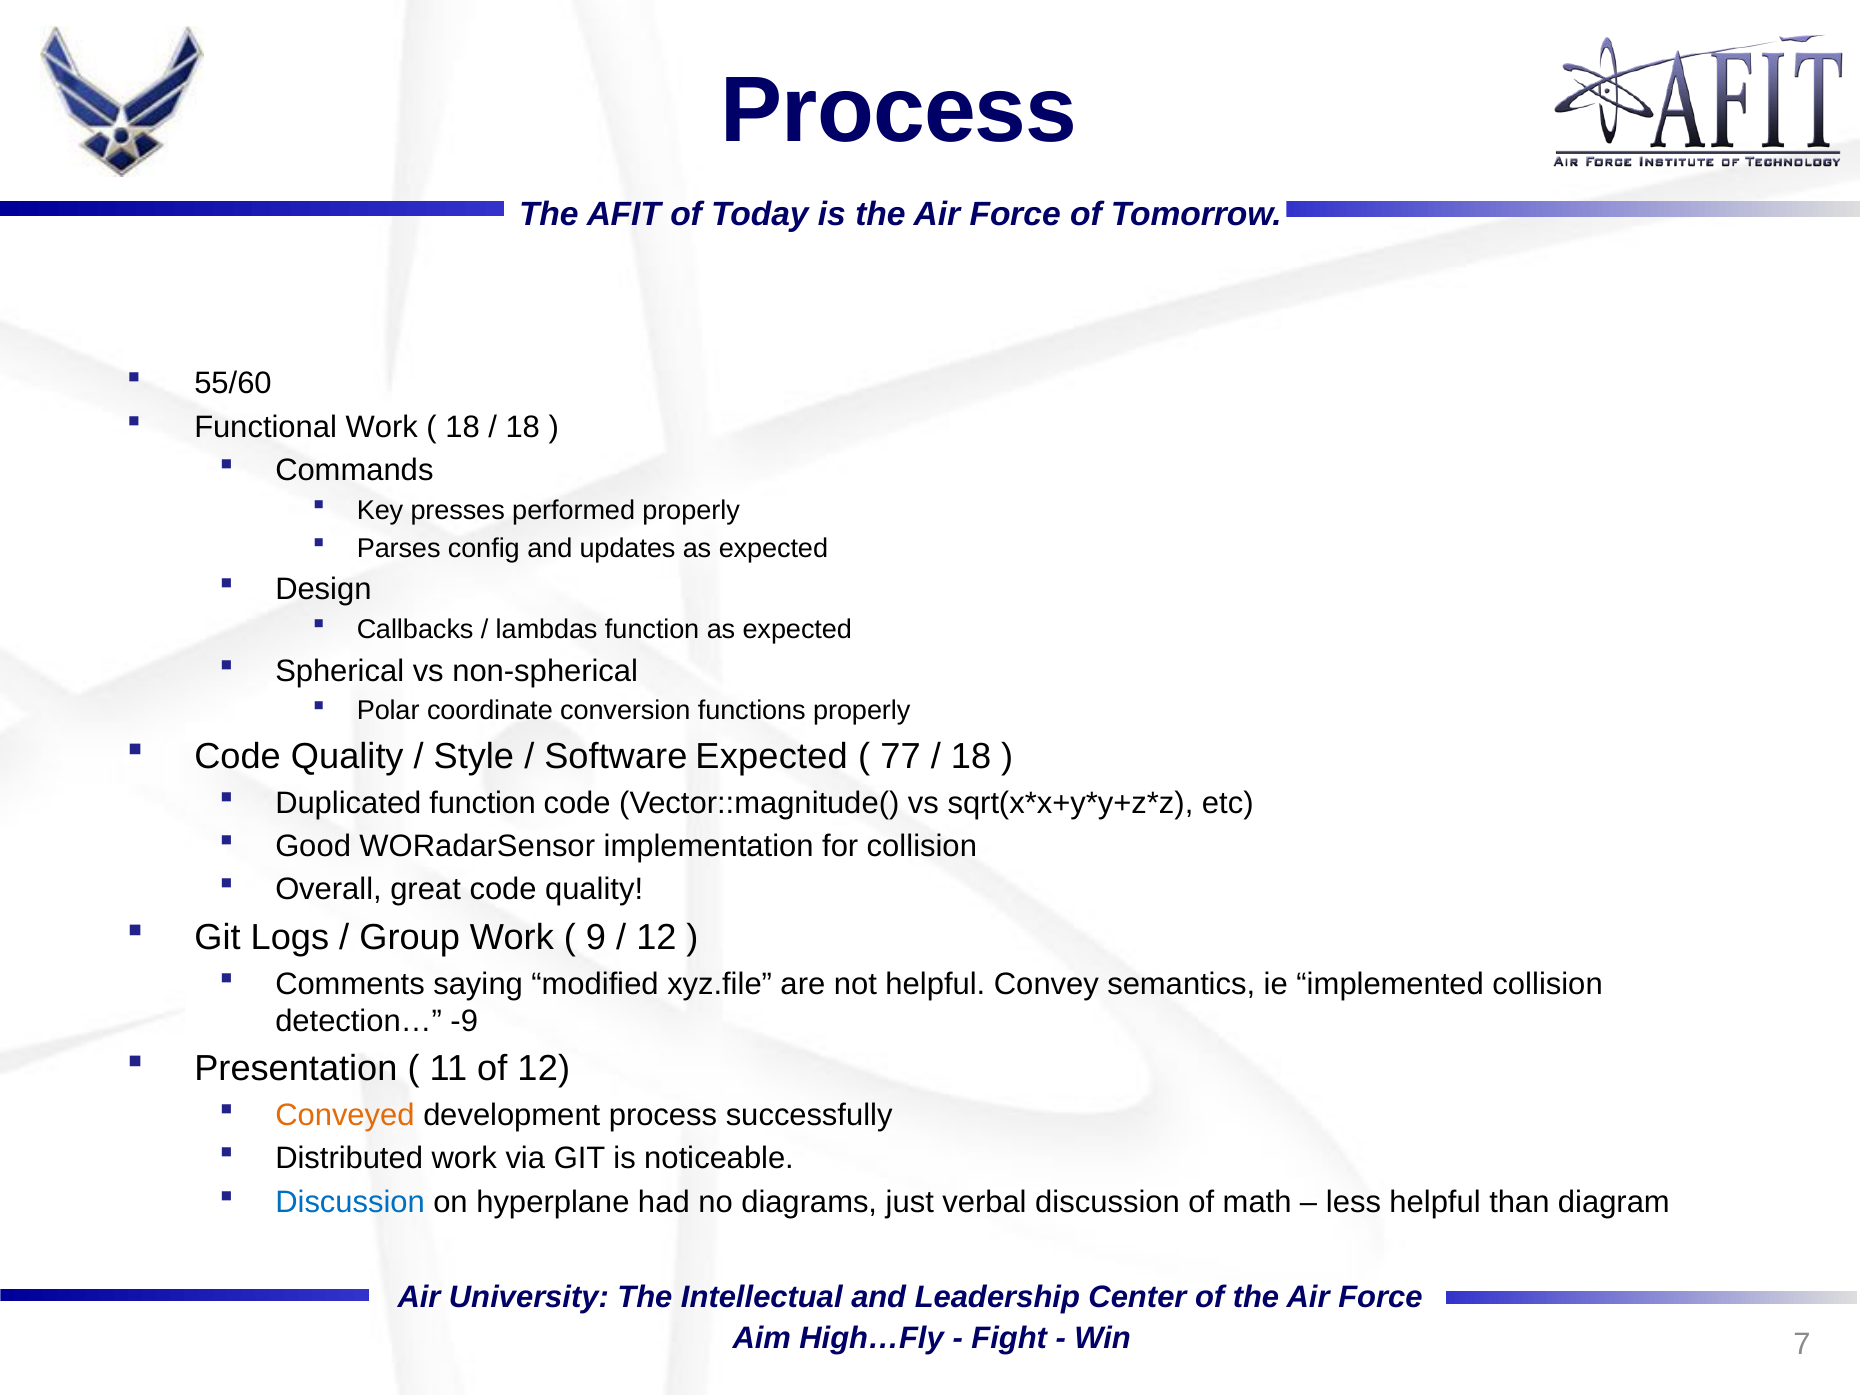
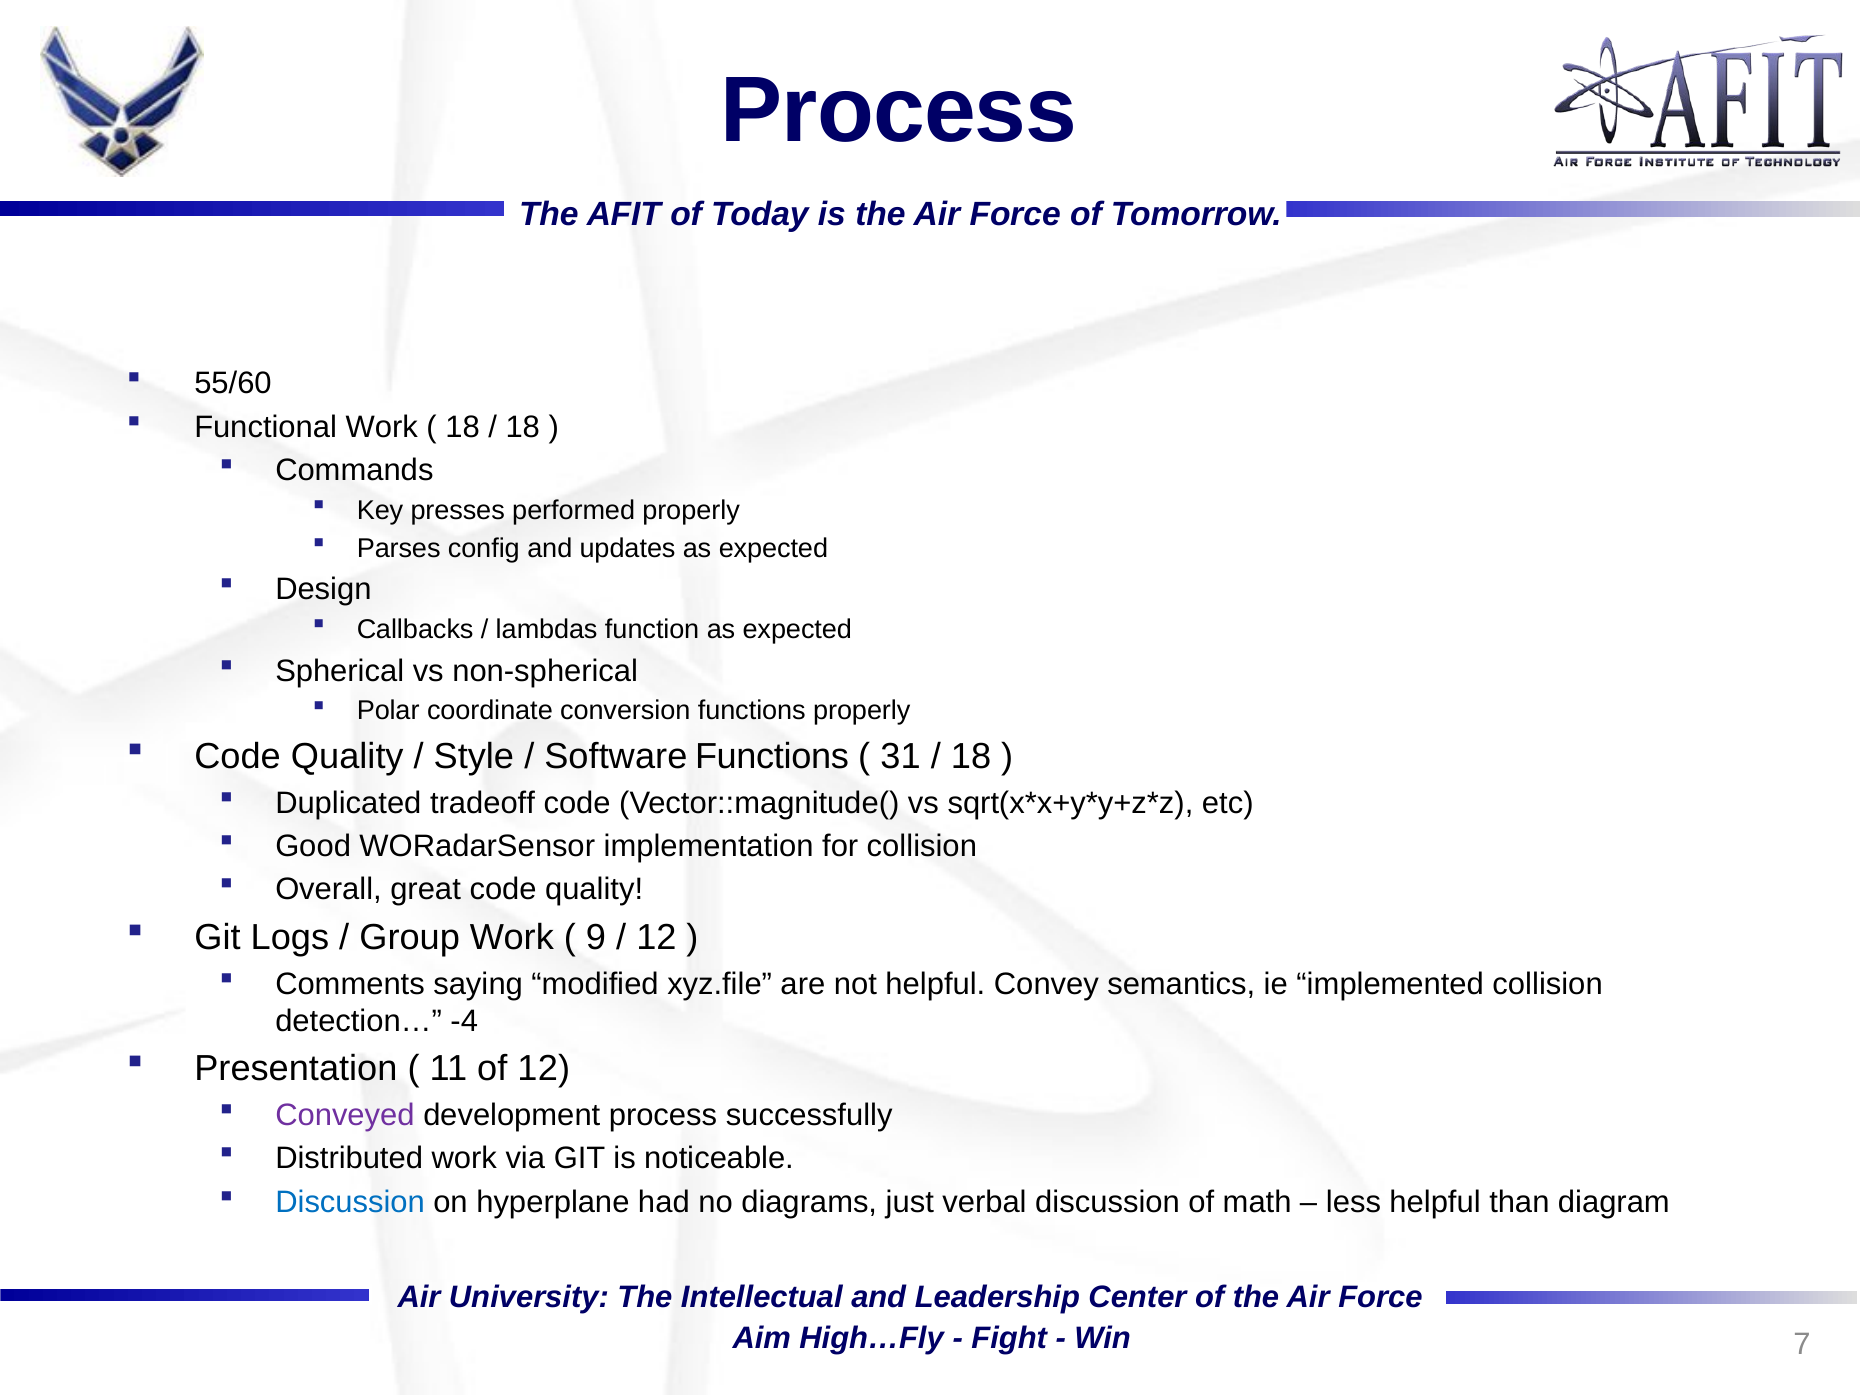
Software Expected: Expected -> Functions (772, 757)
77: 77 -> 31 (901, 757)
Duplicated function: function -> tradeoff (482, 803)
-9: -9 -> -4 (464, 1021)
Conveyed colour: orange -> purple (345, 1115)
